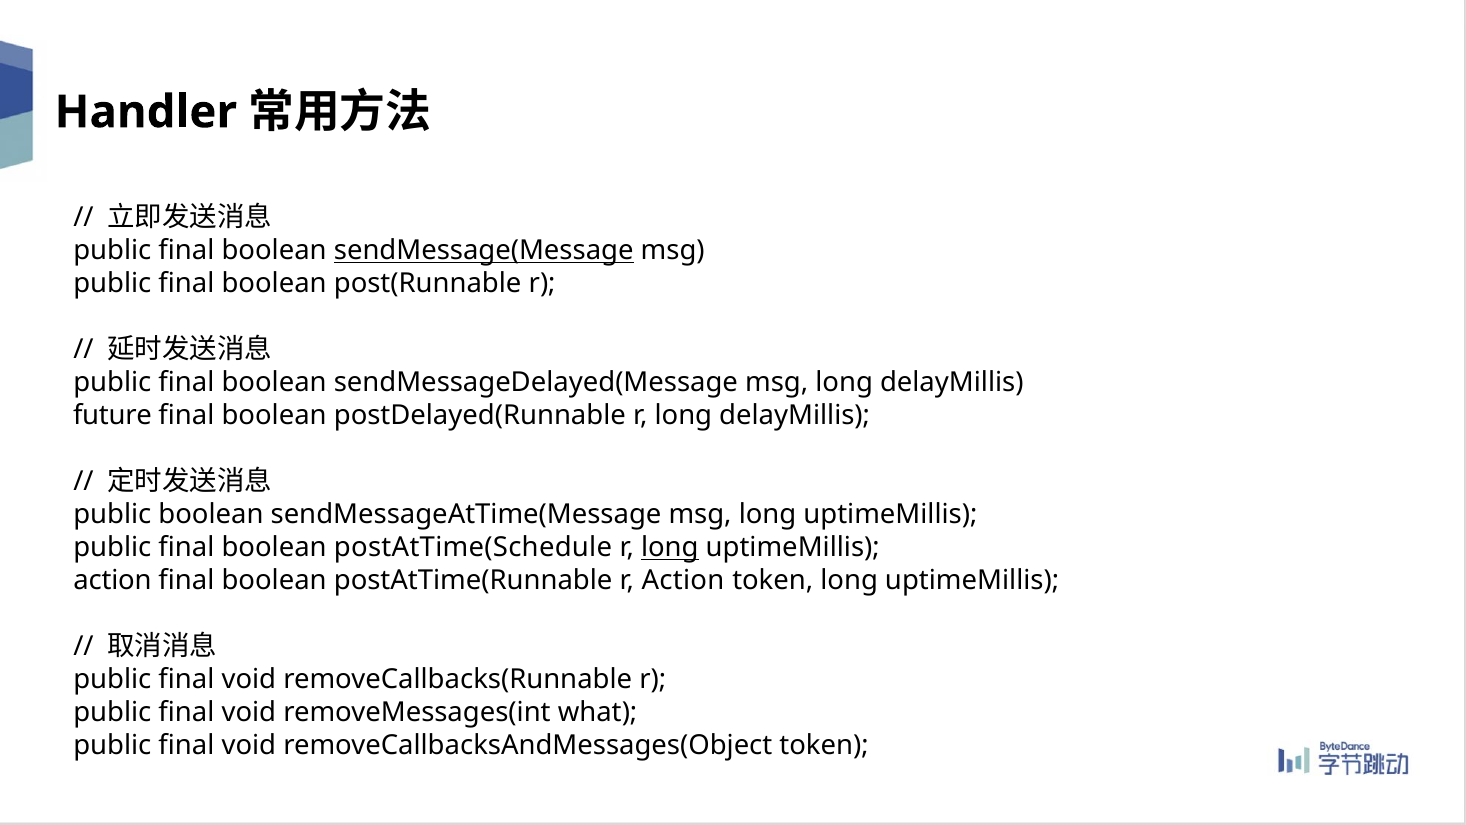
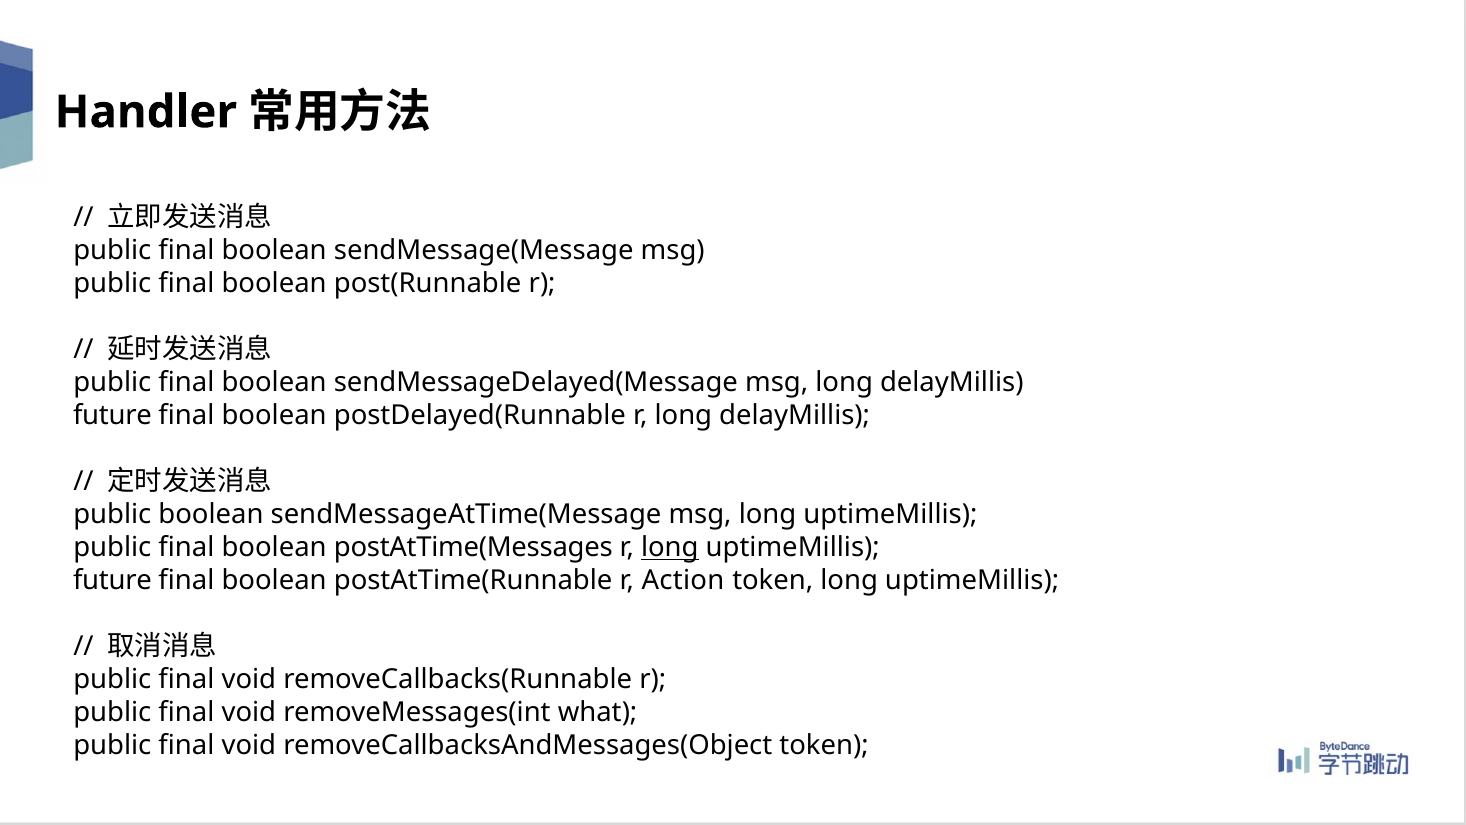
sendMessage(Message underline: present -> none (484, 250)
postAtTime(Schedule: postAtTime(Schedule -> postAtTime(Messages (473, 547)
action: action -> future (112, 580)
